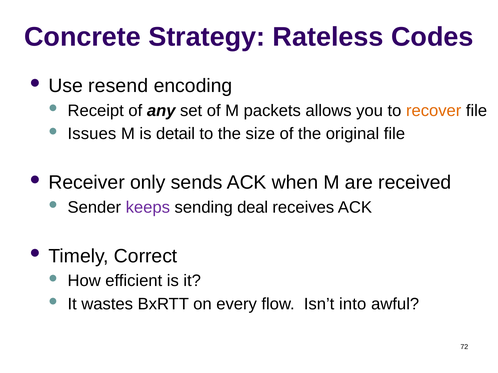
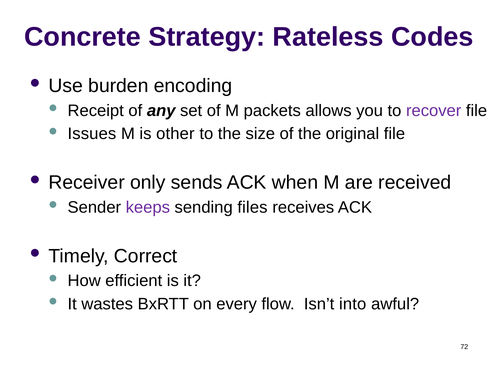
resend: resend -> burden (118, 86)
recover colour: orange -> purple (434, 111)
detail: detail -> other (175, 134)
deal: deal -> files (252, 208)
